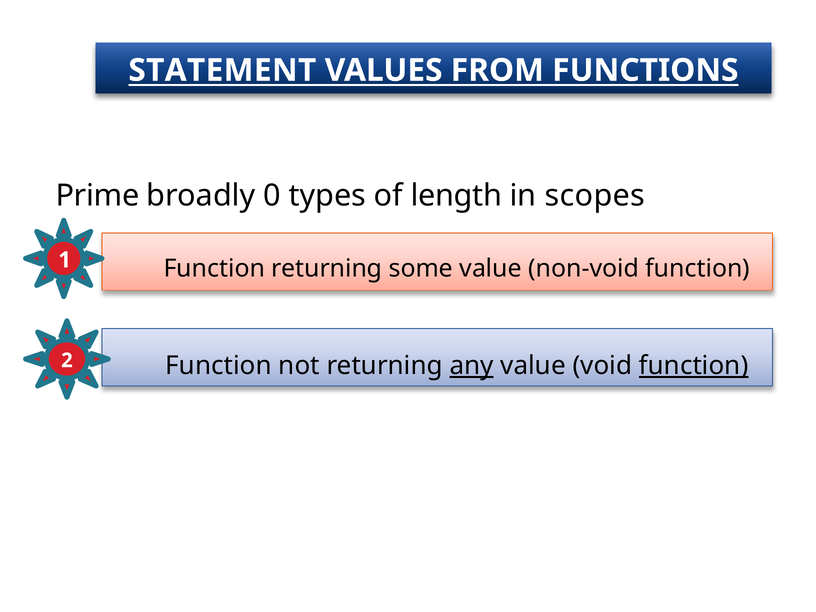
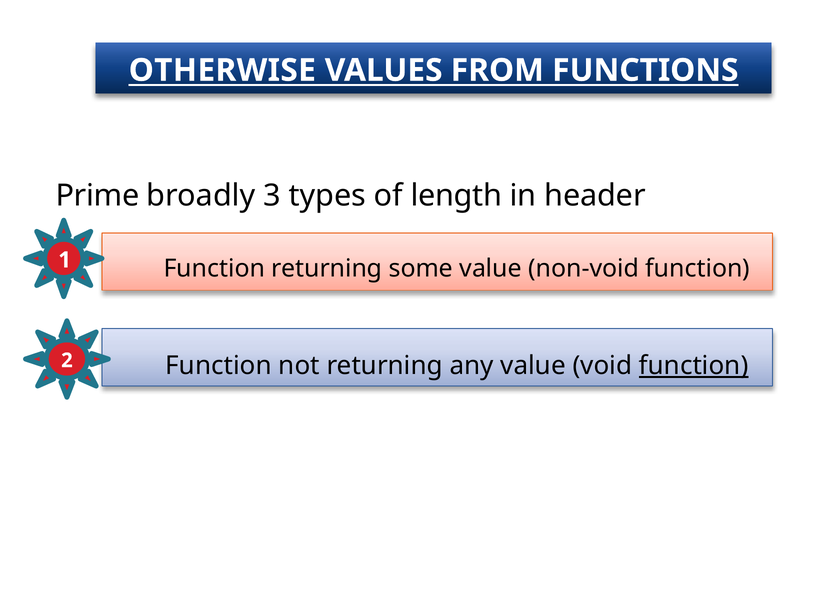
STATEMENT: STATEMENT -> OTHERWISE (222, 70)
0: 0 -> 3 (272, 196)
scopes: scopes -> header (595, 196)
any underline: present -> none (472, 366)
